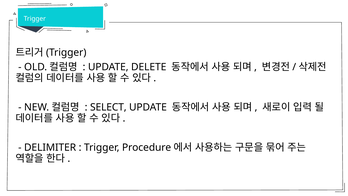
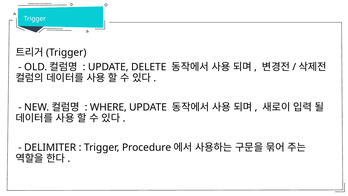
SELECT: SELECT -> WHERE (108, 107)
